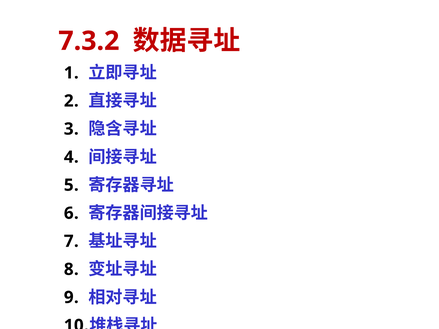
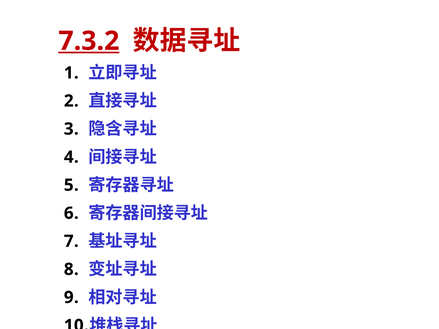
7.3.2 underline: none -> present (89, 41)
